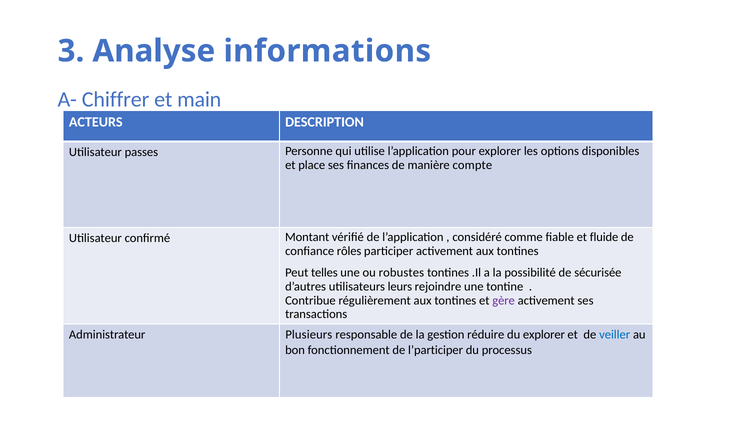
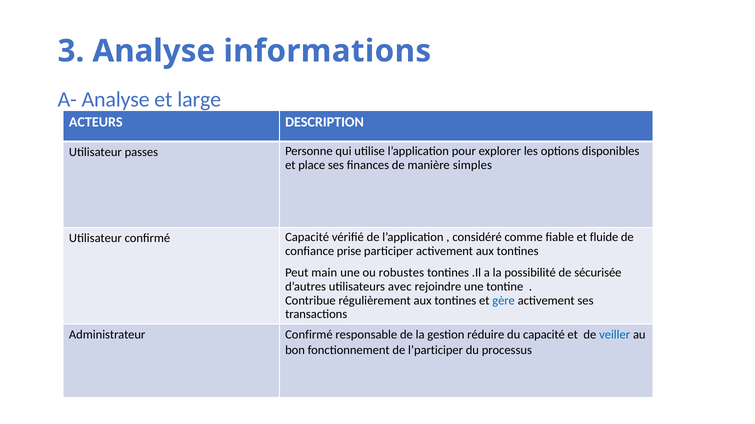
A- Chiffrer: Chiffrer -> Analyse (116, 100)
main: main -> large (199, 100)
compte: compte -> simples (472, 165)
confirmé Montant: Montant -> Capacité (307, 238)
rôles: rôles -> prise (349, 251)
telles: telles -> main (324, 273)
leurs: leurs -> avec (400, 287)
gère colour: purple -> blue (504, 301)
Administrateur Plusieurs: Plusieurs -> Confirmé (309, 335)
du explorer: explorer -> capacité (544, 335)
